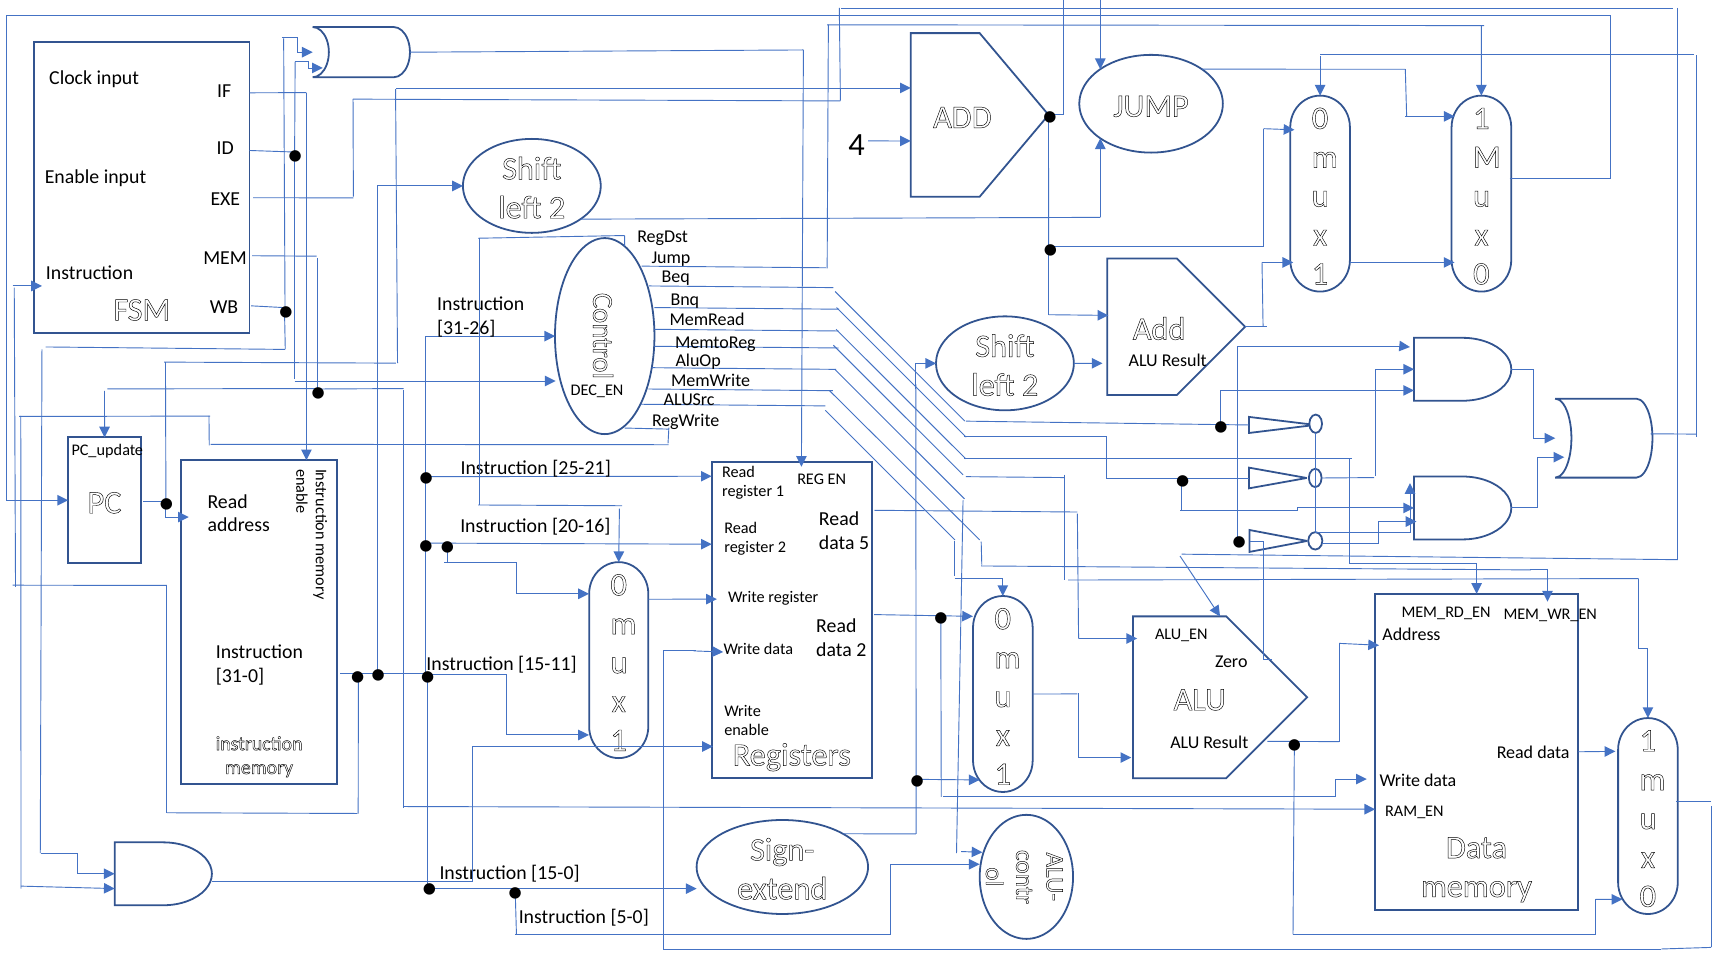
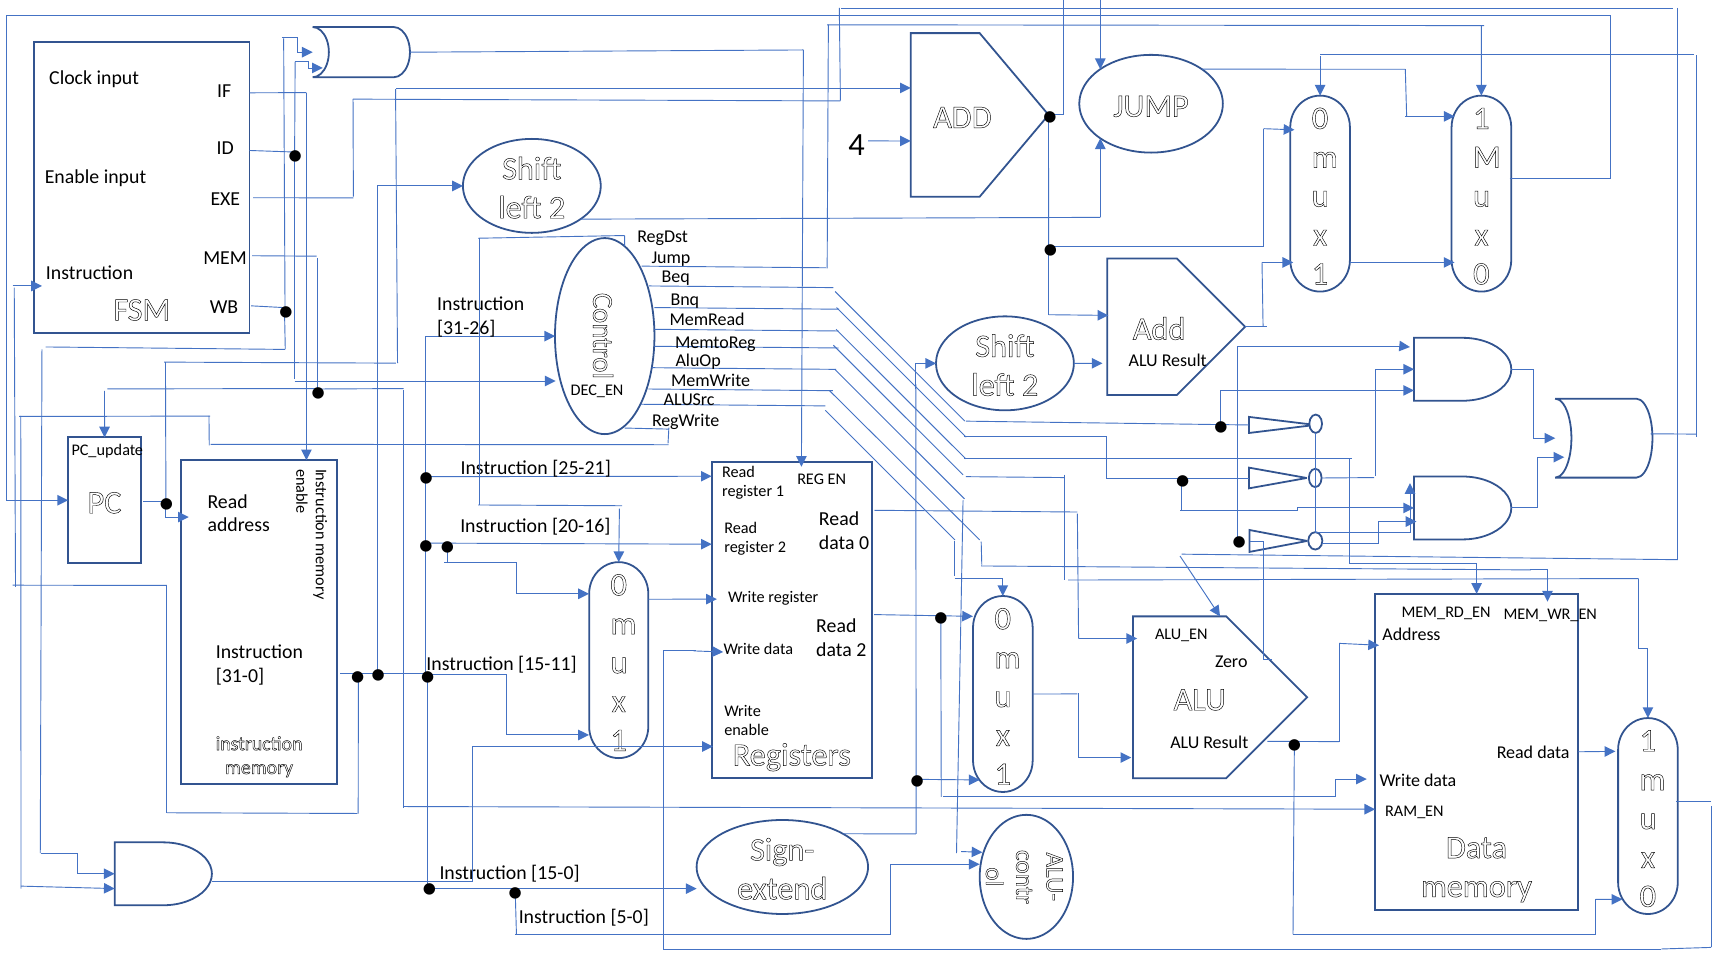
data 5: 5 -> 0 (864, 543)
